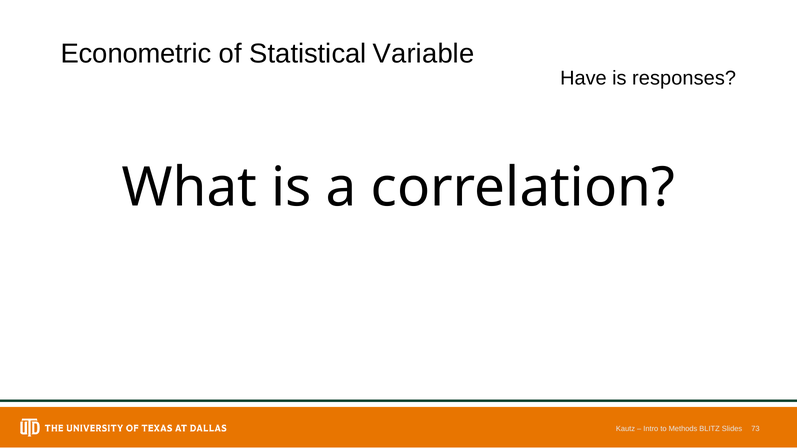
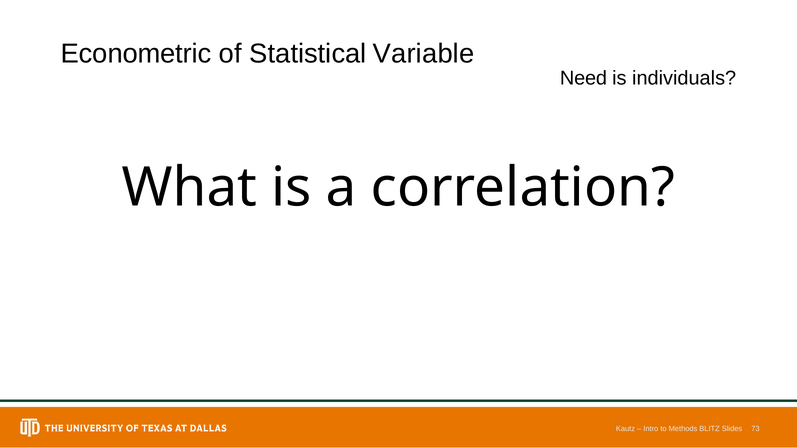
Have: Have -> Need (584, 78)
responses: responses -> individuals (684, 78)
